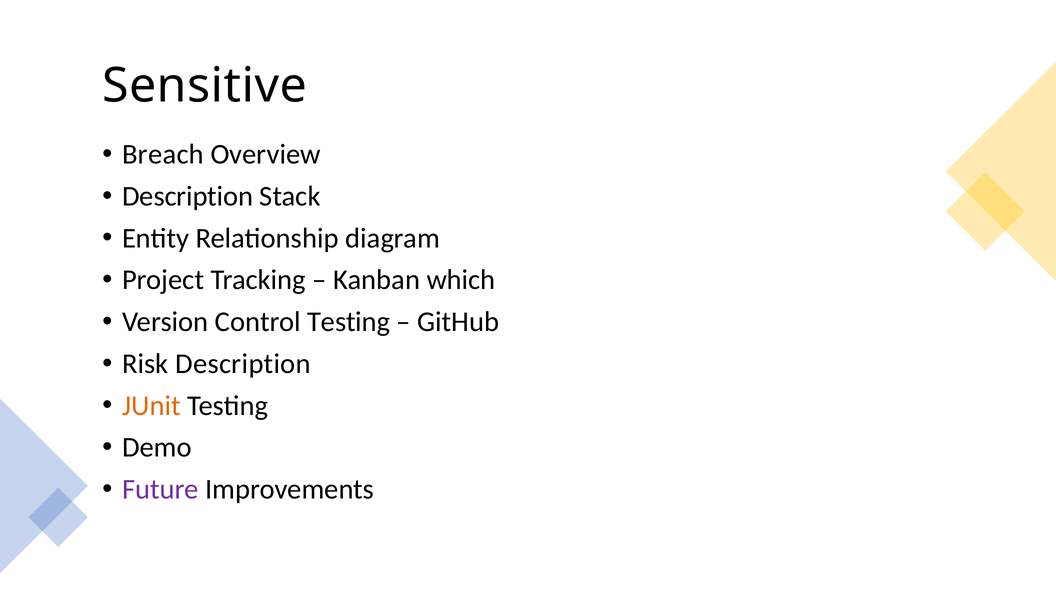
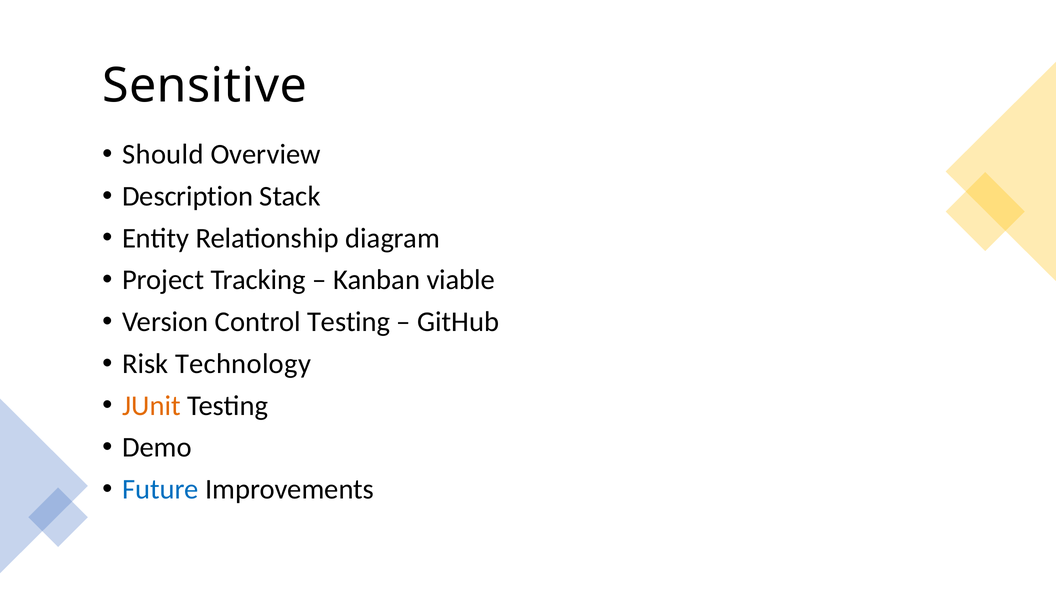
Breach: Breach -> Should (163, 154)
which: which -> viable (461, 280)
Risk Description: Description -> Technology (243, 364)
Future colour: purple -> blue (160, 489)
